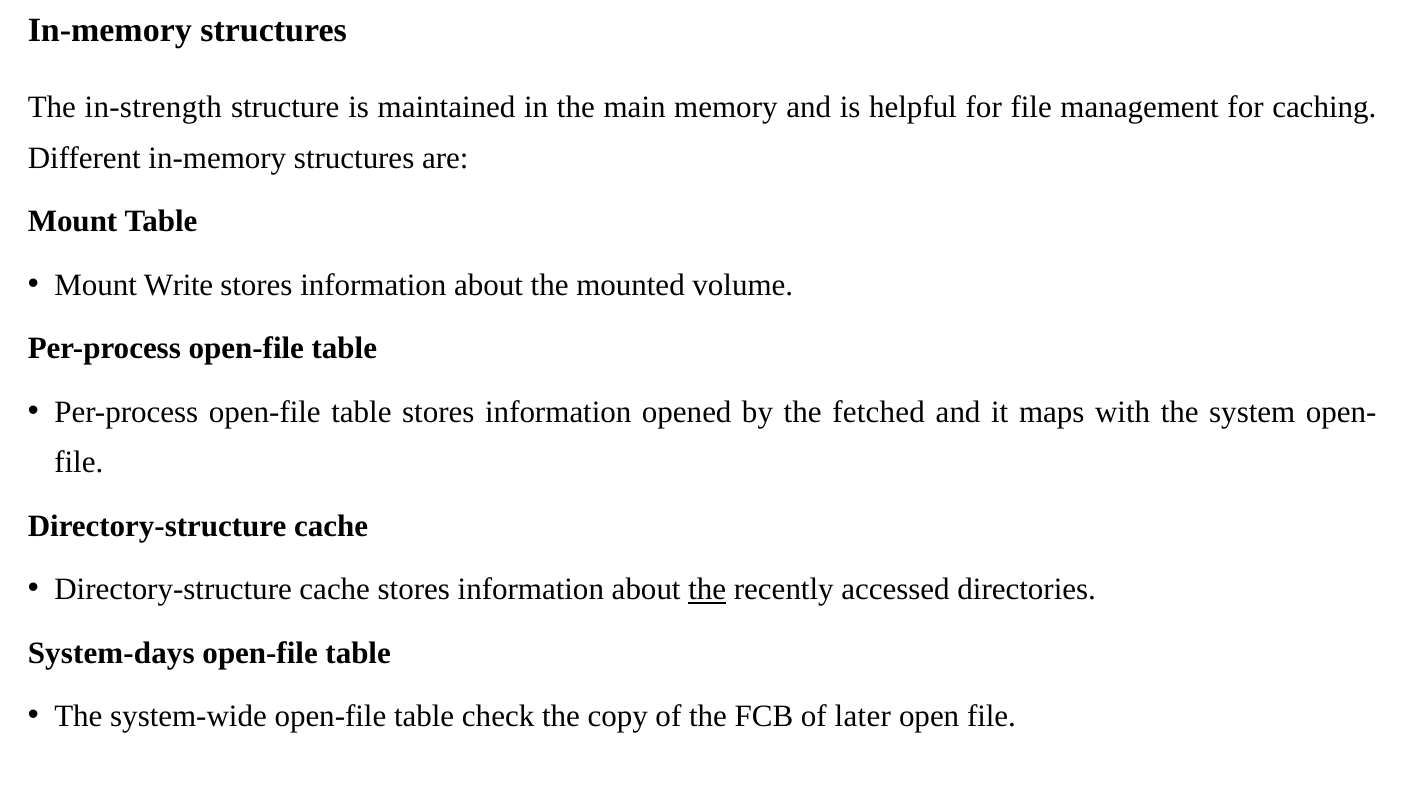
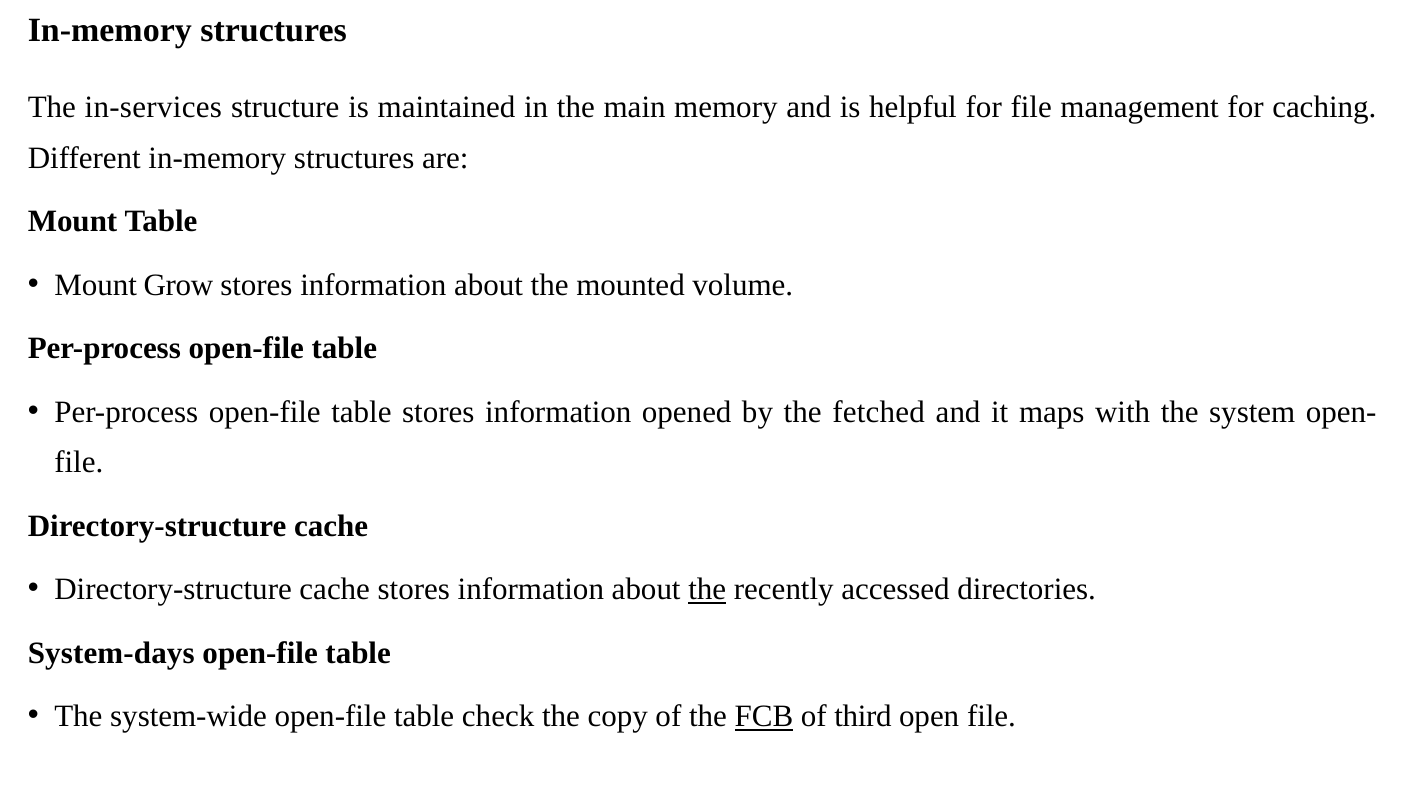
in-strength: in-strength -> in-services (153, 107)
Write: Write -> Grow (178, 285)
FCB underline: none -> present (764, 716)
later: later -> third (863, 716)
